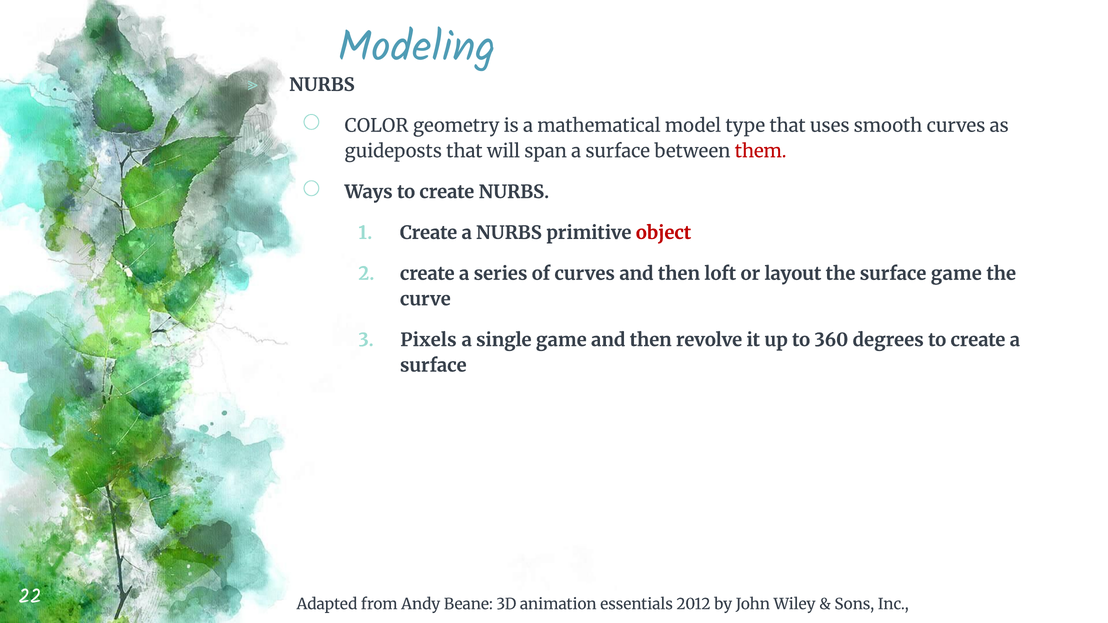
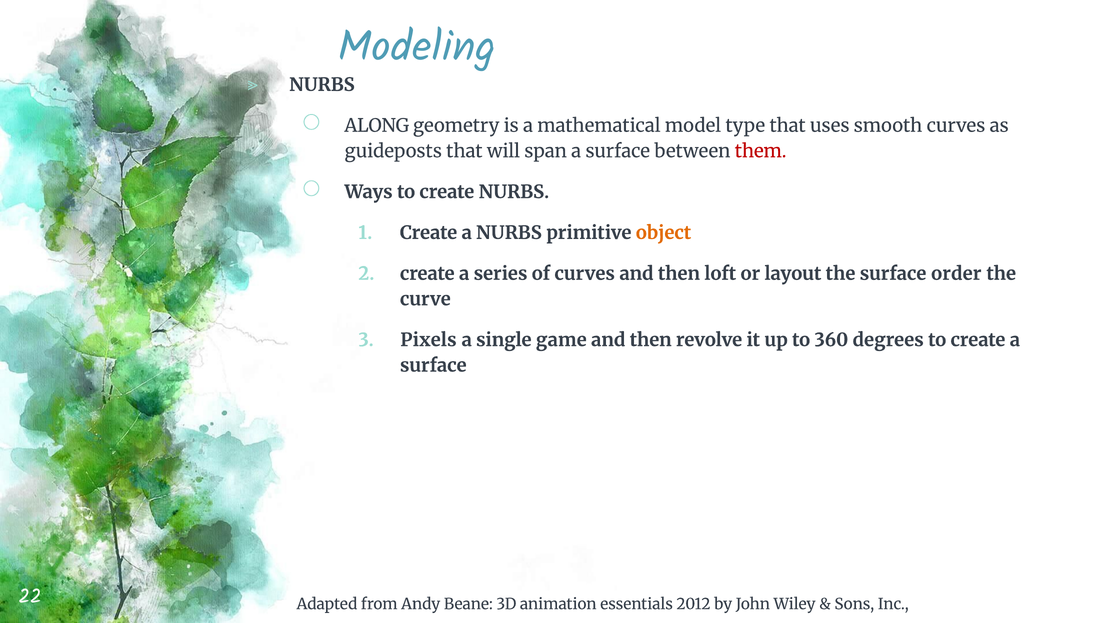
COLOR: COLOR -> ALONG (377, 126)
object colour: red -> orange (664, 233)
surface game: game -> order (956, 274)
